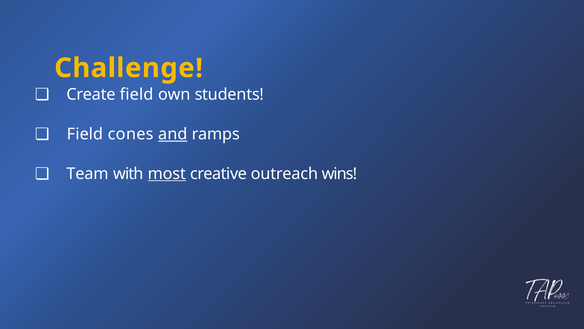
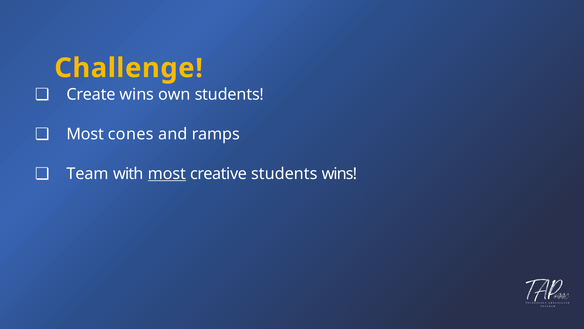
Create field: field -> wins (137, 94)
Field: Field -> Most (85, 134)
and underline: present -> none (173, 134)
creative outreach: outreach -> students (284, 173)
